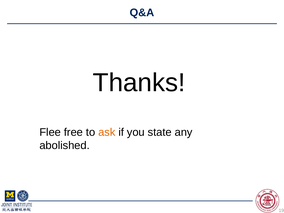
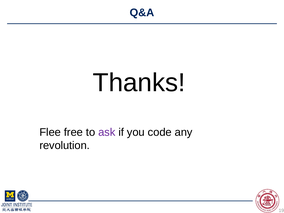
ask colour: orange -> purple (107, 132)
state: state -> code (160, 132)
abolished: abolished -> revolution (65, 145)
